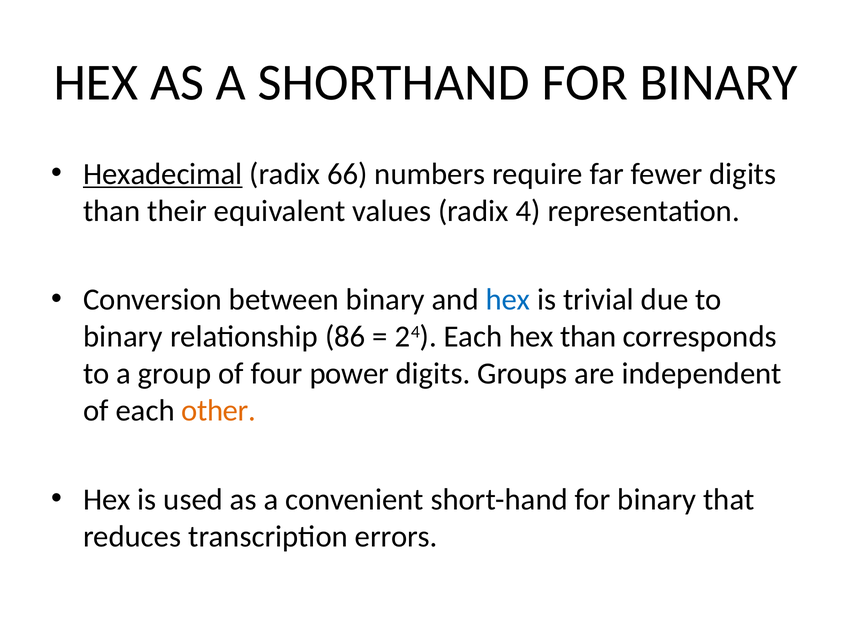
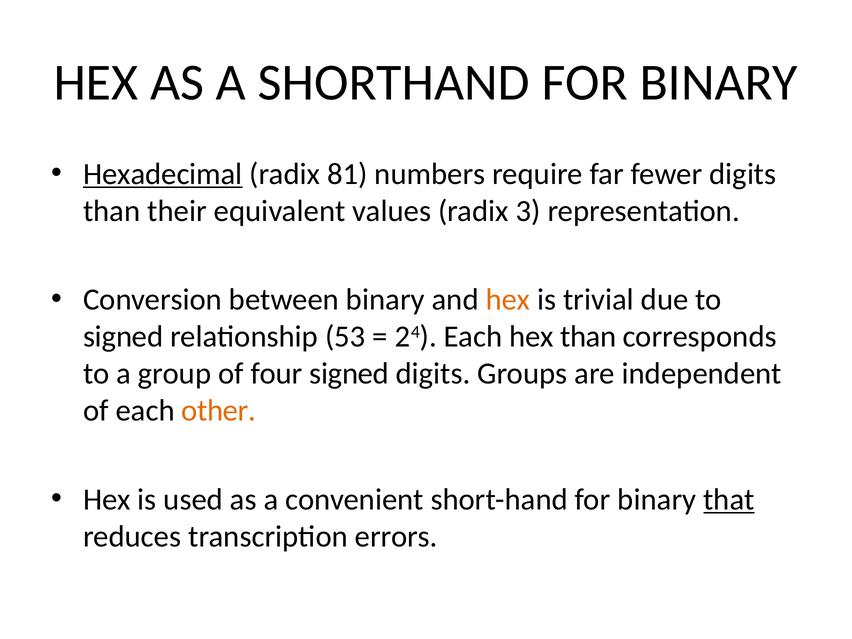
66: 66 -> 81 (347, 174)
4: 4 -> 3 (528, 211)
hex colour: blue -> orange (508, 300)
binary: binary -> signed (123, 337)
86: 86 -> 53 (345, 337)
four power: power -> signed (349, 374)
that underline: none -> present (729, 499)
